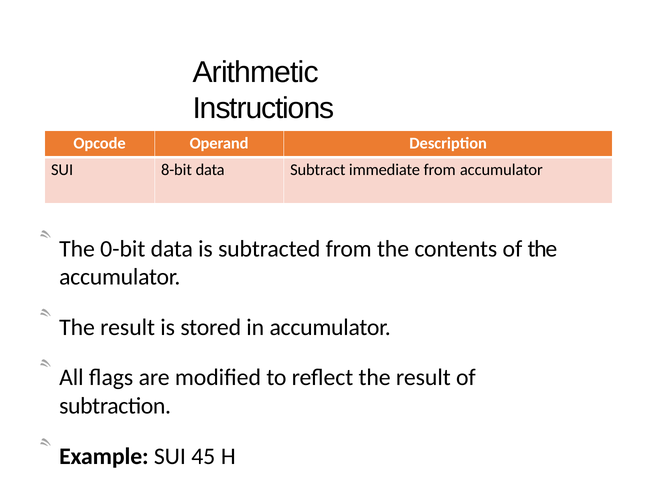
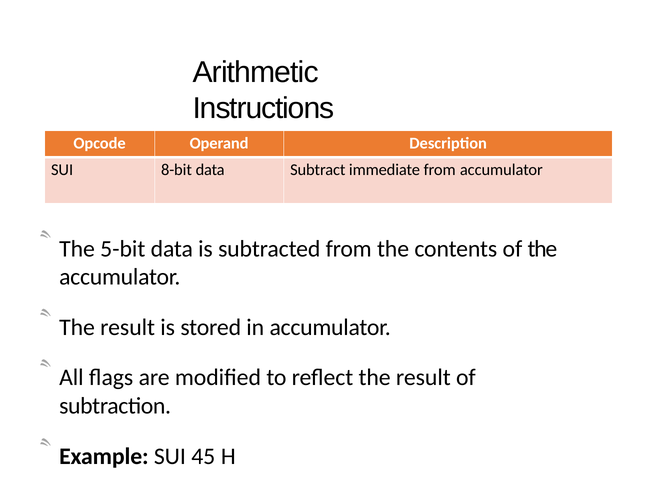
0-bit: 0-bit -> 5-bit (123, 249)
